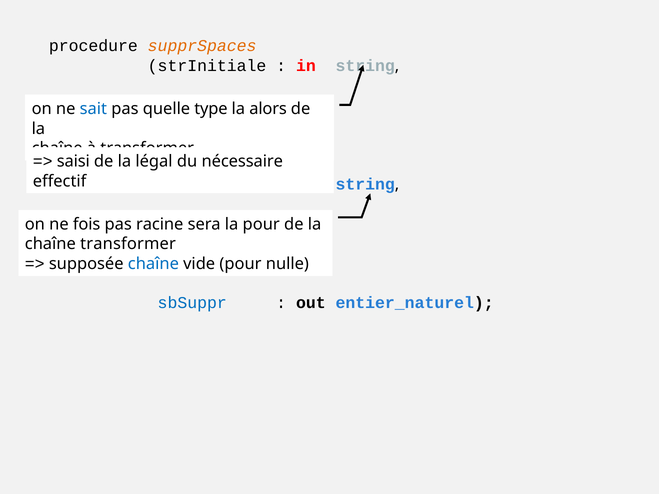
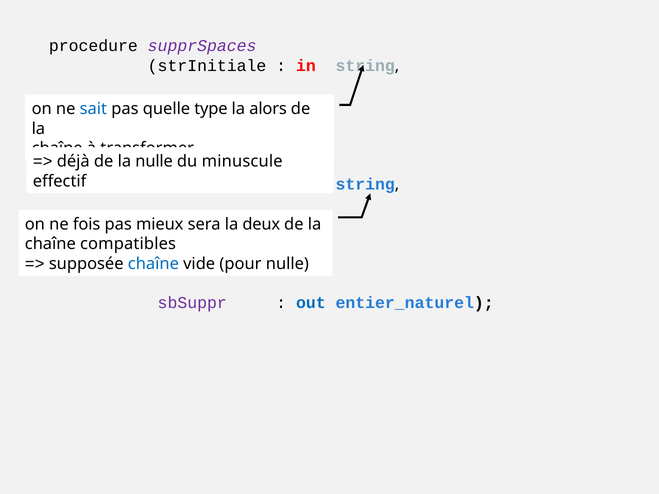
supprSpaces colour: orange -> purple (202, 46)
saisi: saisi -> déjà (73, 162)
la légal: légal -> nulle (154, 162)
nécessaire: nécessaire -> minuscule (242, 162)
racine: racine -> mieux (160, 224)
la pour: pour -> deux (261, 224)
chaîne transformer: transformer -> compatibles (128, 244)
sbSuppr colour: blue -> purple (192, 303)
out colour: black -> blue (311, 303)
